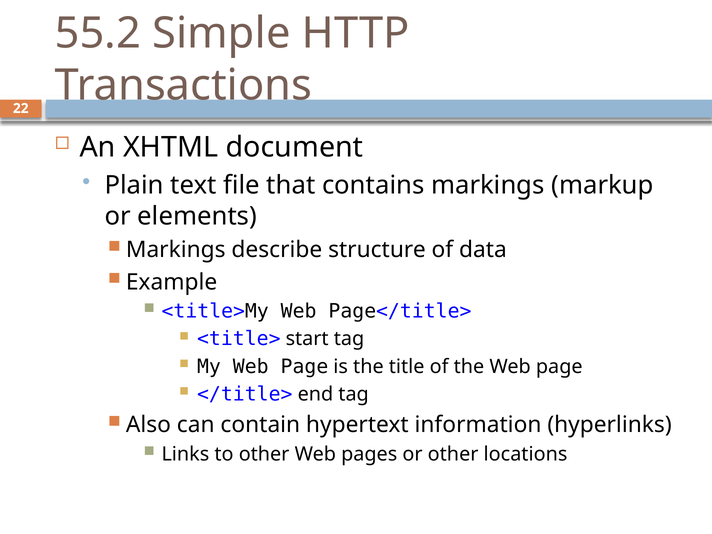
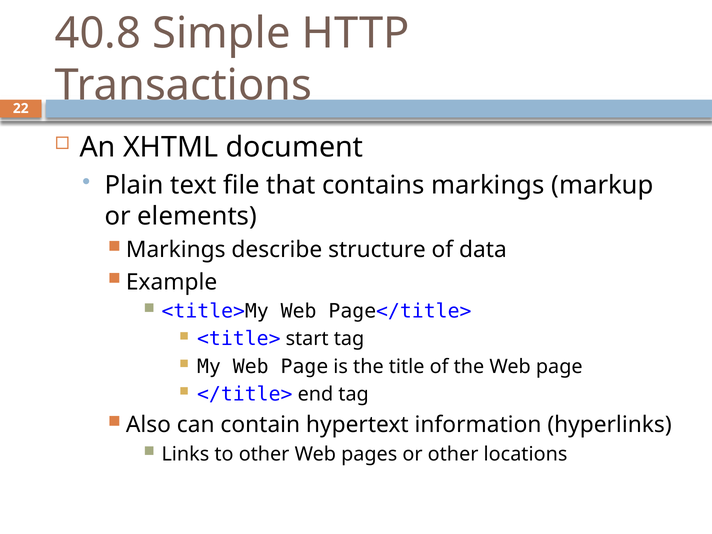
55.2: 55.2 -> 40.8 (98, 33)
